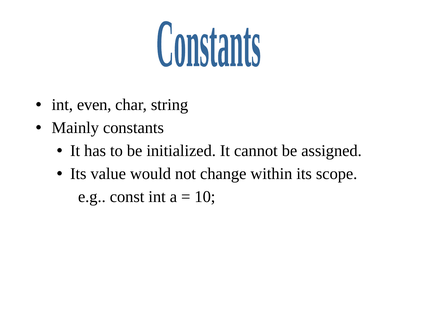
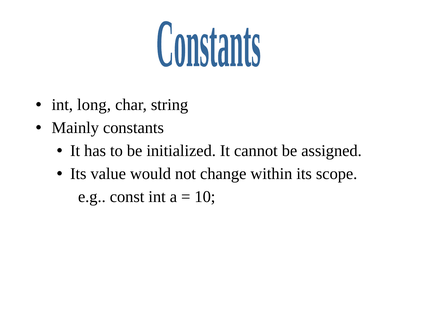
even: even -> long (94, 104)
